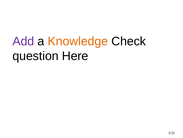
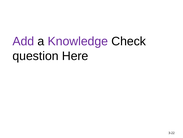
Knowledge colour: orange -> purple (78, 41)
